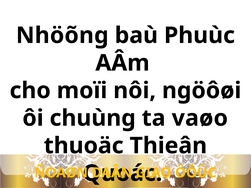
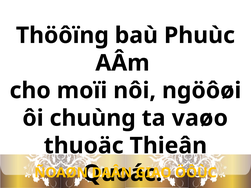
Nhöõng: Nhöõng -> Thöôïng (62, 35)
